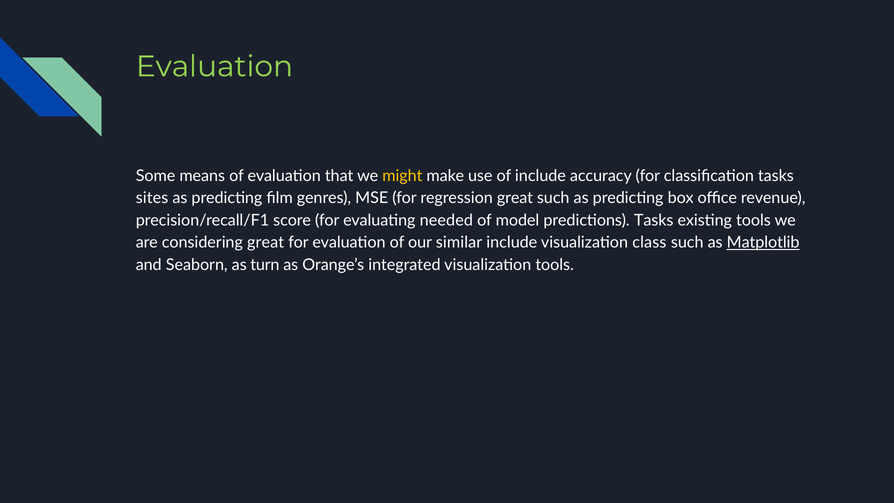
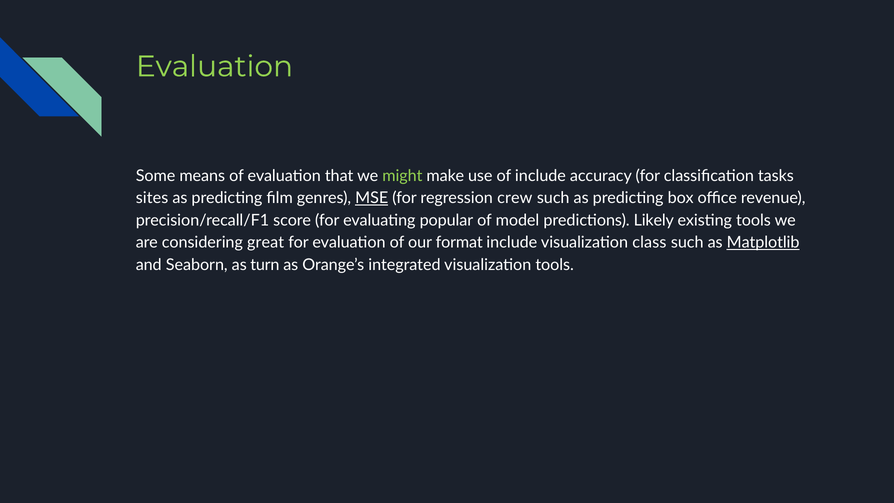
might colour: yellow -> light green (402, 176)
MSE underline: none -> present (372, 198)
regression great: great -> crew (515, 198)
needed: needed -> popular (446, 220)
predictions Tasks: Tasks -> Likely (654, 220)
similar: similar -> format (459, 242)
